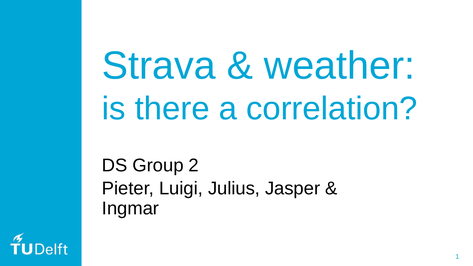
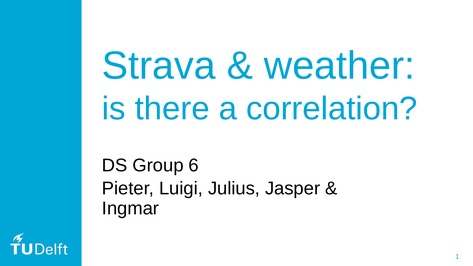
2: 2 -> 6 (194, 165)
